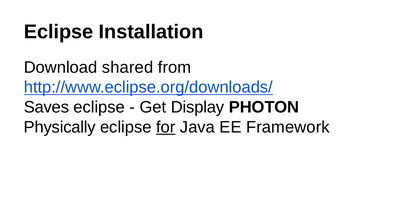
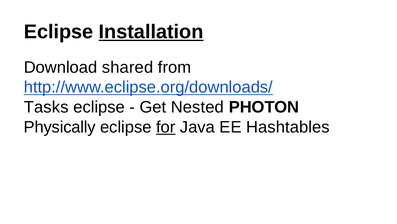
Installation underline: none -> present (151, 32)
Saves: Saves -> Tasks (46, 107)
Display: Display -> Nested (197, 107)
Framework: Framework -> Hashtables (288, 127)
